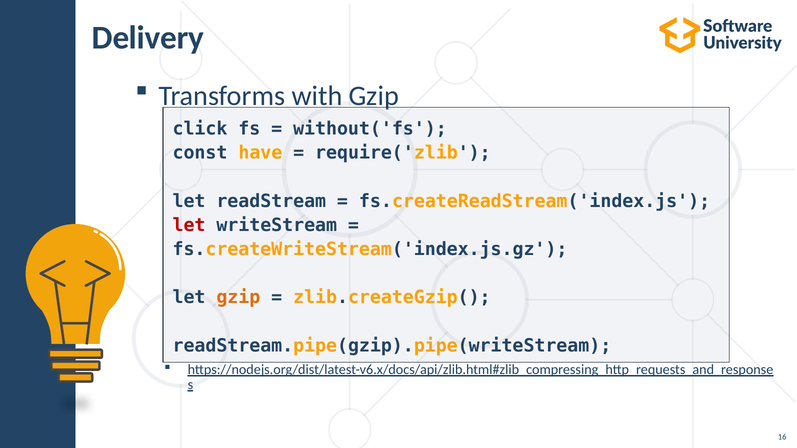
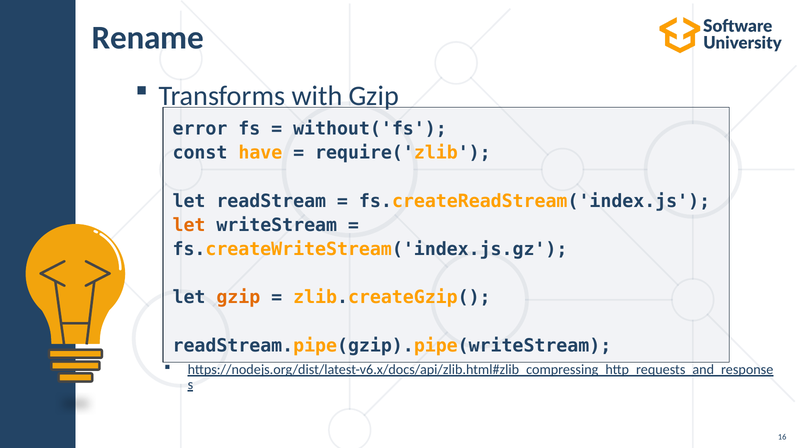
Delivery: Delivery -> Rename (148, 38)
click: click -> error (200, 129)
let colour: red -> orange (189, 225)
